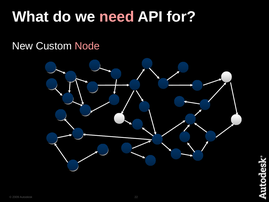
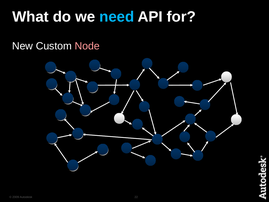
need colour: pink -> light blue (117, 17)
